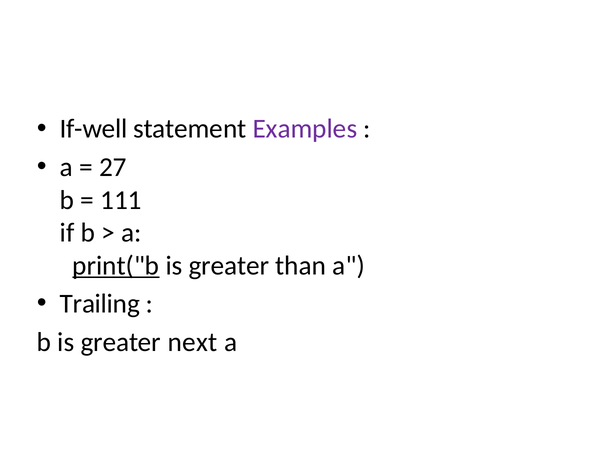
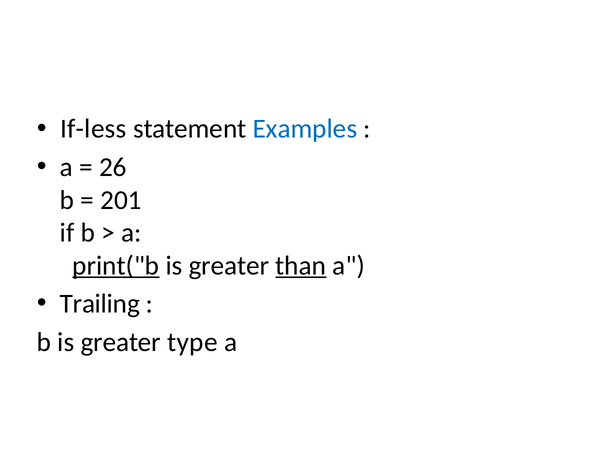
If-well: If-well -> If-less (93, 129)
Examples colour: purple -> blue (305, 129)
27: 27 -> 26 (113, 167)
111: 111 -> 201 (121, 200)
than underline: none -> present (301, 266)
next: next -> type (193, 342)
